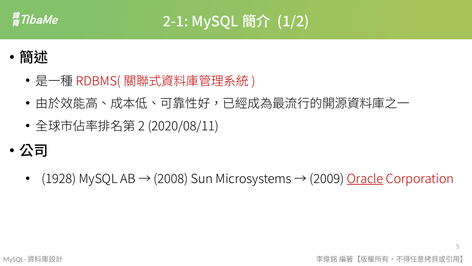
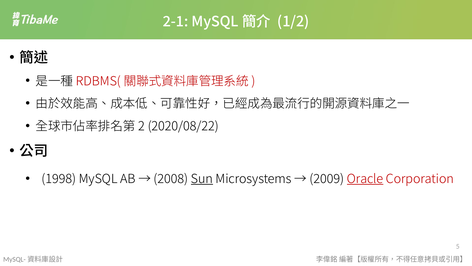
2020/08/11: 2020/08/11 -> 2020/08/22 (183, 126)
1928: 1928 -> 1998 (59, 179)
Sun underline: none -> present (202, 179)
